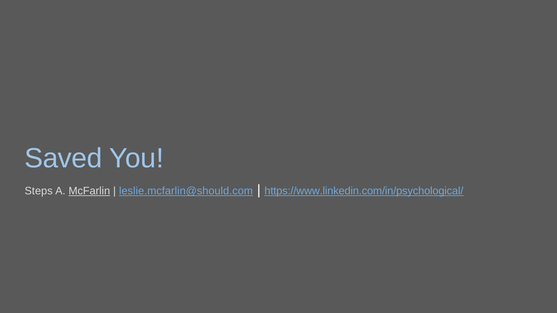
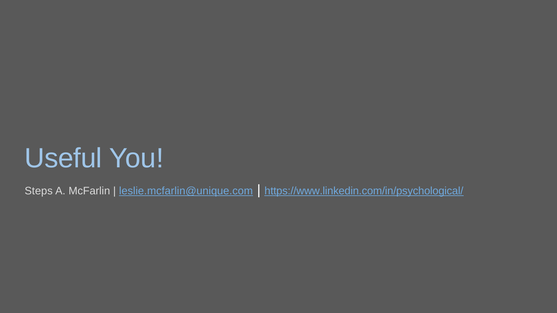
Saved: Saved -> Useful (63, 159)
McFarlin underline: present -> none (89, 191)
leslie.mcfarlin@should.com: leslie.mcfarlin@should.com -> leslie.mcfarlin@unique.com (186, 191)
